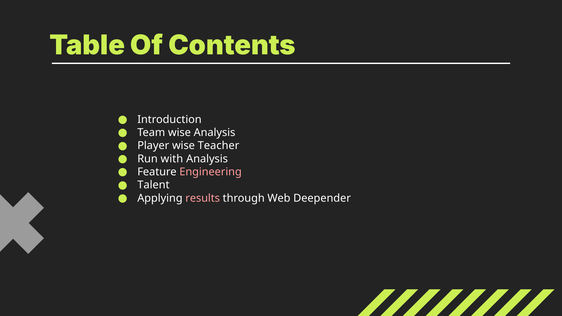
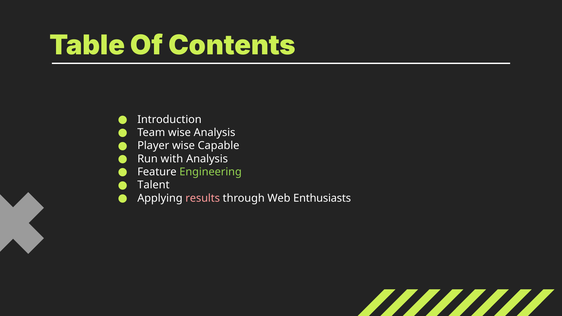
Teacher: Teacher -> Capable (219, 146)
Engineering colour: pink -> light green (211, 172)
Deepender: Deepender -> Enthusiasts (322, 198)
